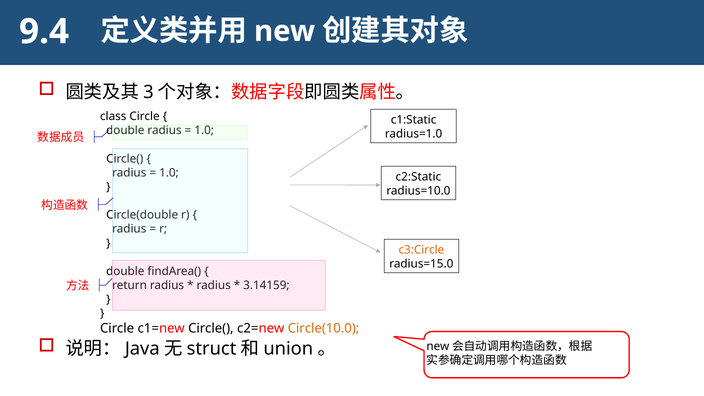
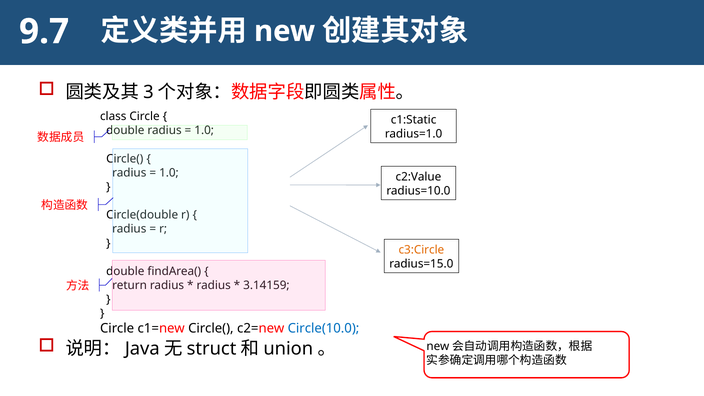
9.4: 9.4 -> 9.7 (44, 32)
c2:Static: c2:Static -> c2:Value (418, 177)
Circle(10.0 colour: orange -> blue (324, 329)
